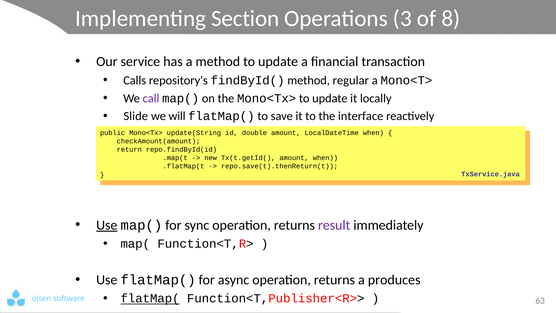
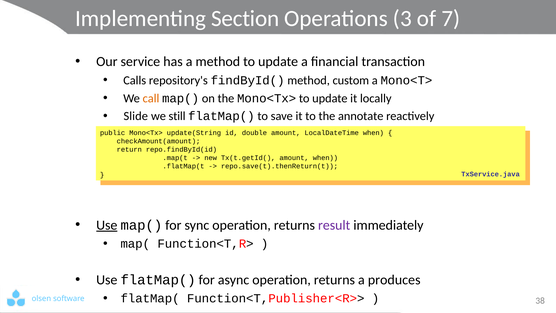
8: 8 -> 7 (451, 19)
regular: regular -> custom (351, 80)
call colour: purple -> orange (151, 98)
will: will -> still (177, 116)
interface: interface -> annotate (361, 116)
flatMap( underline: present -> none (150, 298)
63: 63 -> 38 (540, 300)
